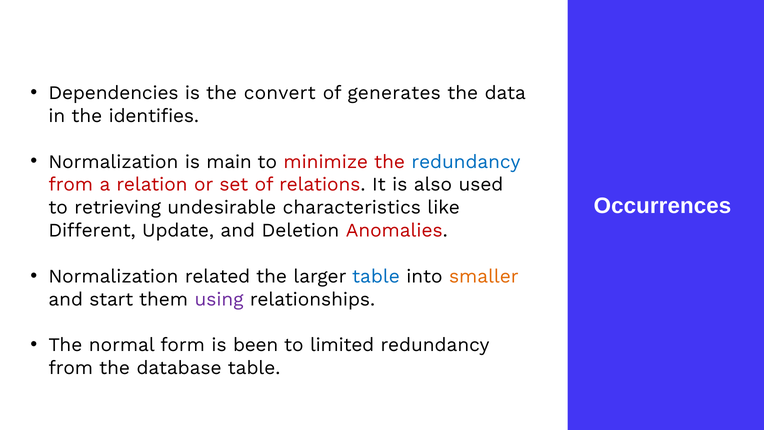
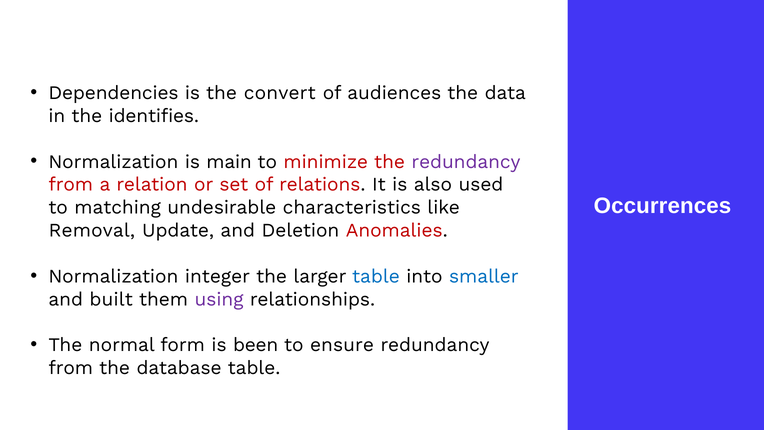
generates: generates -> audiences (394, 93)
redundancy colour: blue -> purple (466, 162)
retrieving: retrieving -> matching (118, 207)
Different: Different -> Removal (92, 230)
related: related -> integer (217, 276)
smaller colour: orange -> blue (484, 276)
start: start -> built (111, 299)
limited: limited -> ensure (342, 345)
